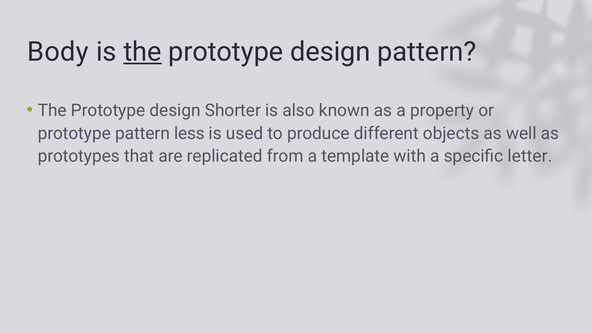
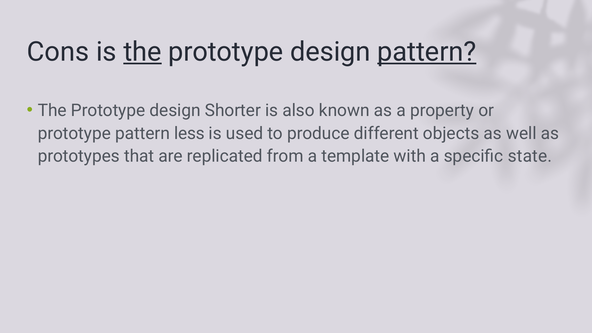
Body: Body -> Cons (58, 52)
pattern underline: none -> present (427, 52)
letter: letter -> state (530, 156)
